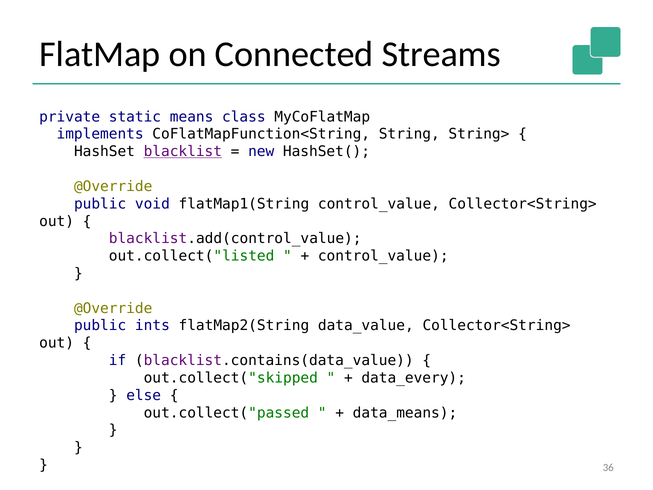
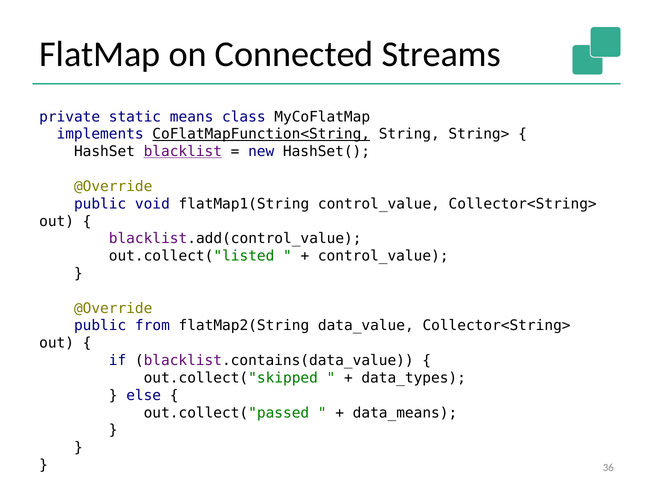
CoFlatMapFunction<String underline: none -> present (261, 134)
ints: ints -> from (152, 326)
data_every: data_every -> data_types (414, 378)
